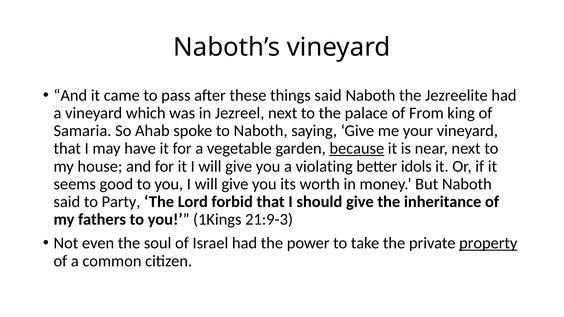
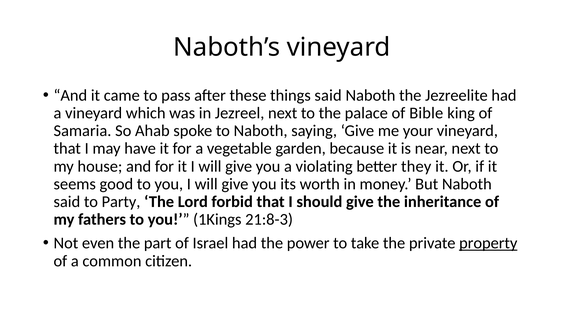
From: From -> Bible (426, 113)
because underline: present -> none (357, 149)
idols: idols -> they (416, 166)
21:9-3: 21:9-3 -> 21:8-3 (269, 220)
soul: soul -> part (158, 243)
